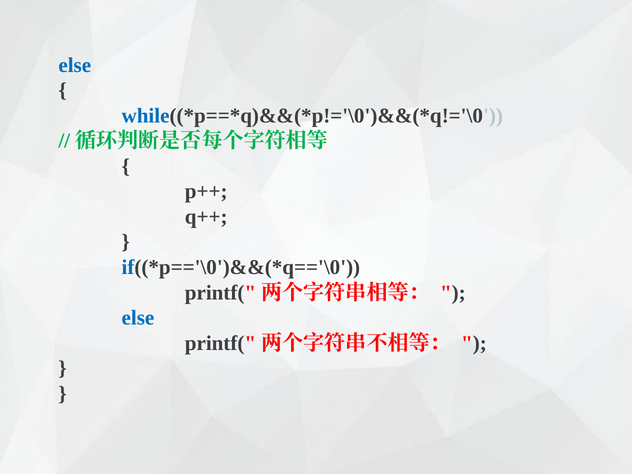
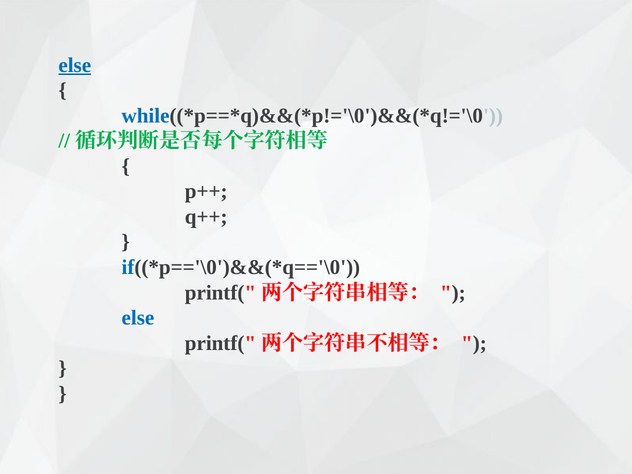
else underline: none -> present (75, 65)
